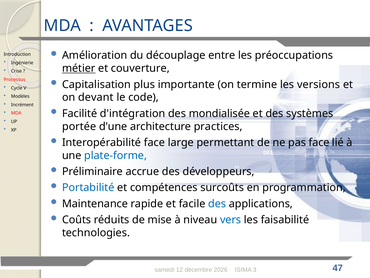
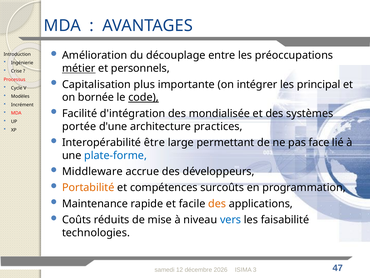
couverture: couverture -> personnels (140, 68)
termine: termine -> intégrer (257, 84)
versions: versions -> principal (319, 84)
devant: devant -> bornée (96, 97)
code underline: none -> present (144, 97)
Interopérabilité face: face -> être (154, 142)
Préliminaire: Préliminaire -> Middleware (92, 171)
Portabilité colour: blue -> orange (88, 187)
des colour: blue -> orange (217, 203)
